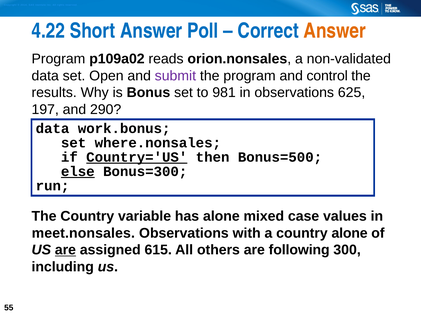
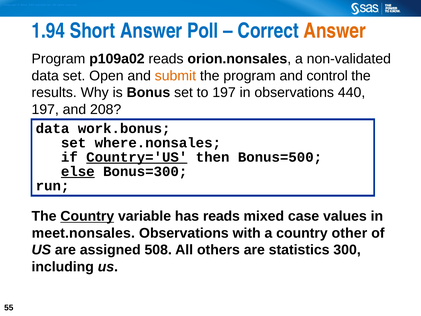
4.22: 4.22 -> 1.94 (48, 31)
submit colour: purple -> orange (175, 76)
to 981: 981 -> 197 (224, 93)
625: 625 -> 440 (352, 93)
290: 290 -> 208 (106, 109)
Country underline: none -> present (87, 216)
has alone: alone -> reads (221, 216)
country alone: alone -> other (349, 233)
are underline: present -> none (65, 250)
615: 615 -> 508 (158, 250)
following: following -> statistics (299, 250)
